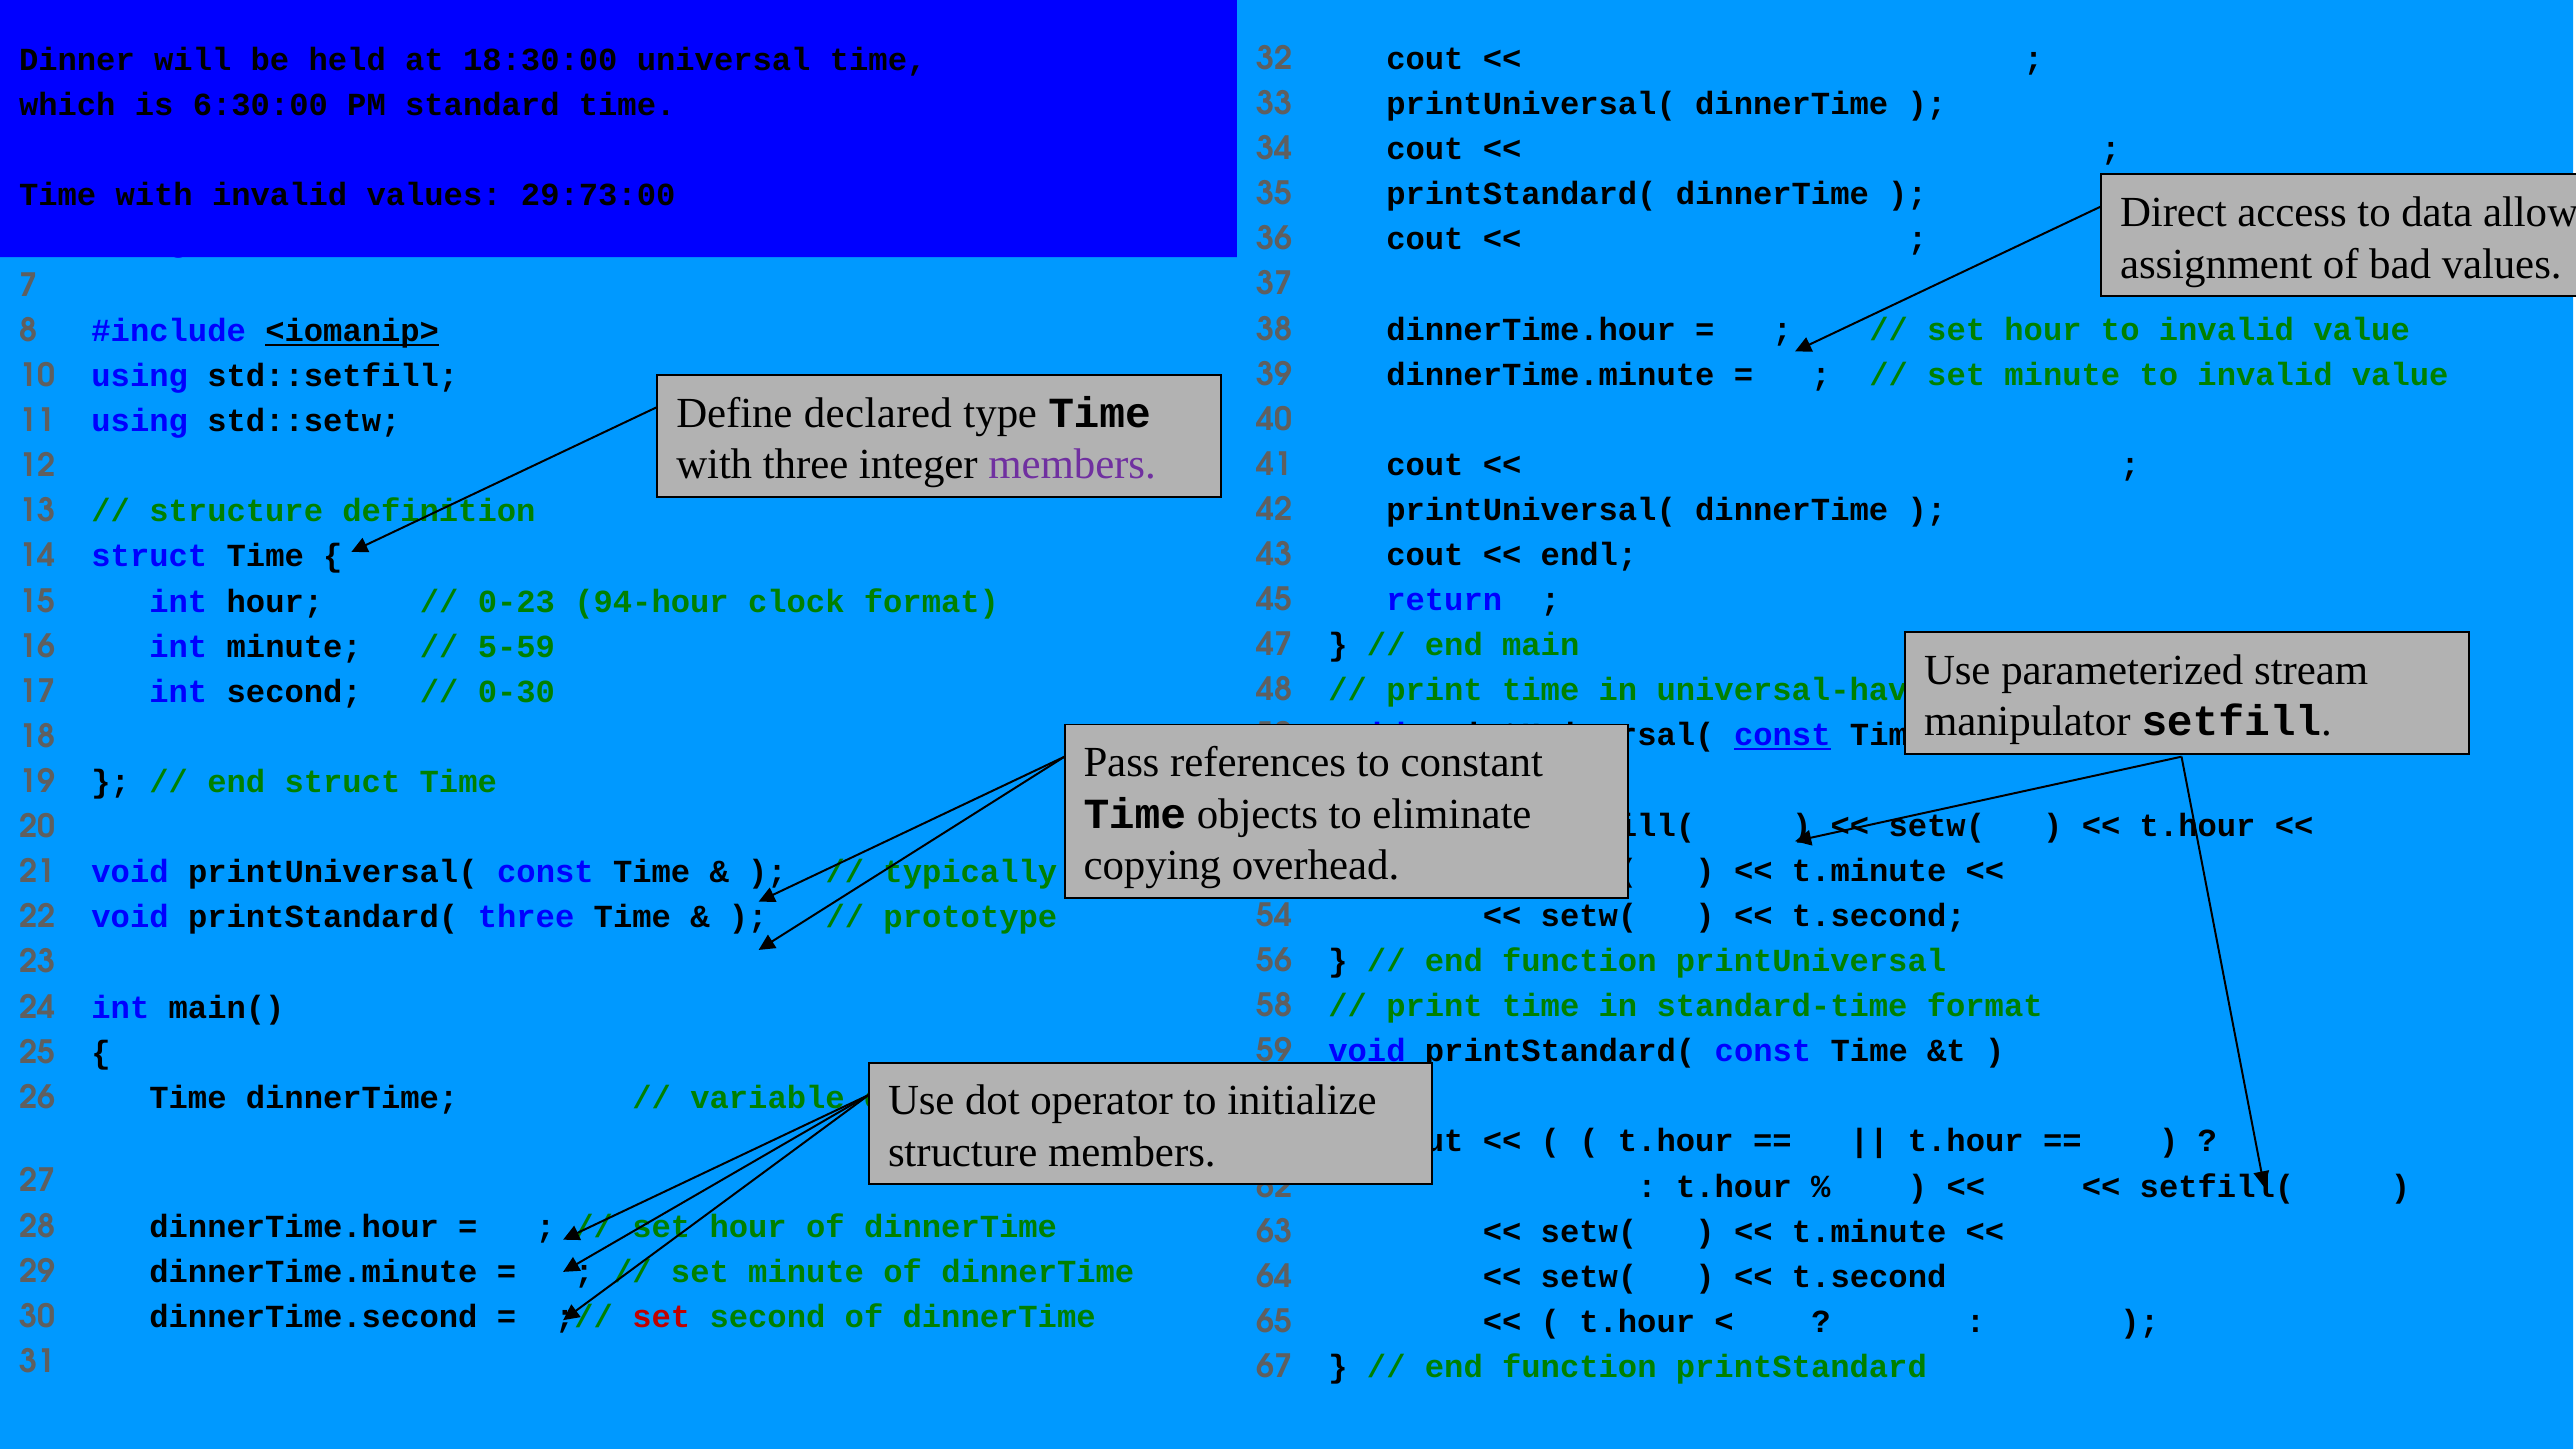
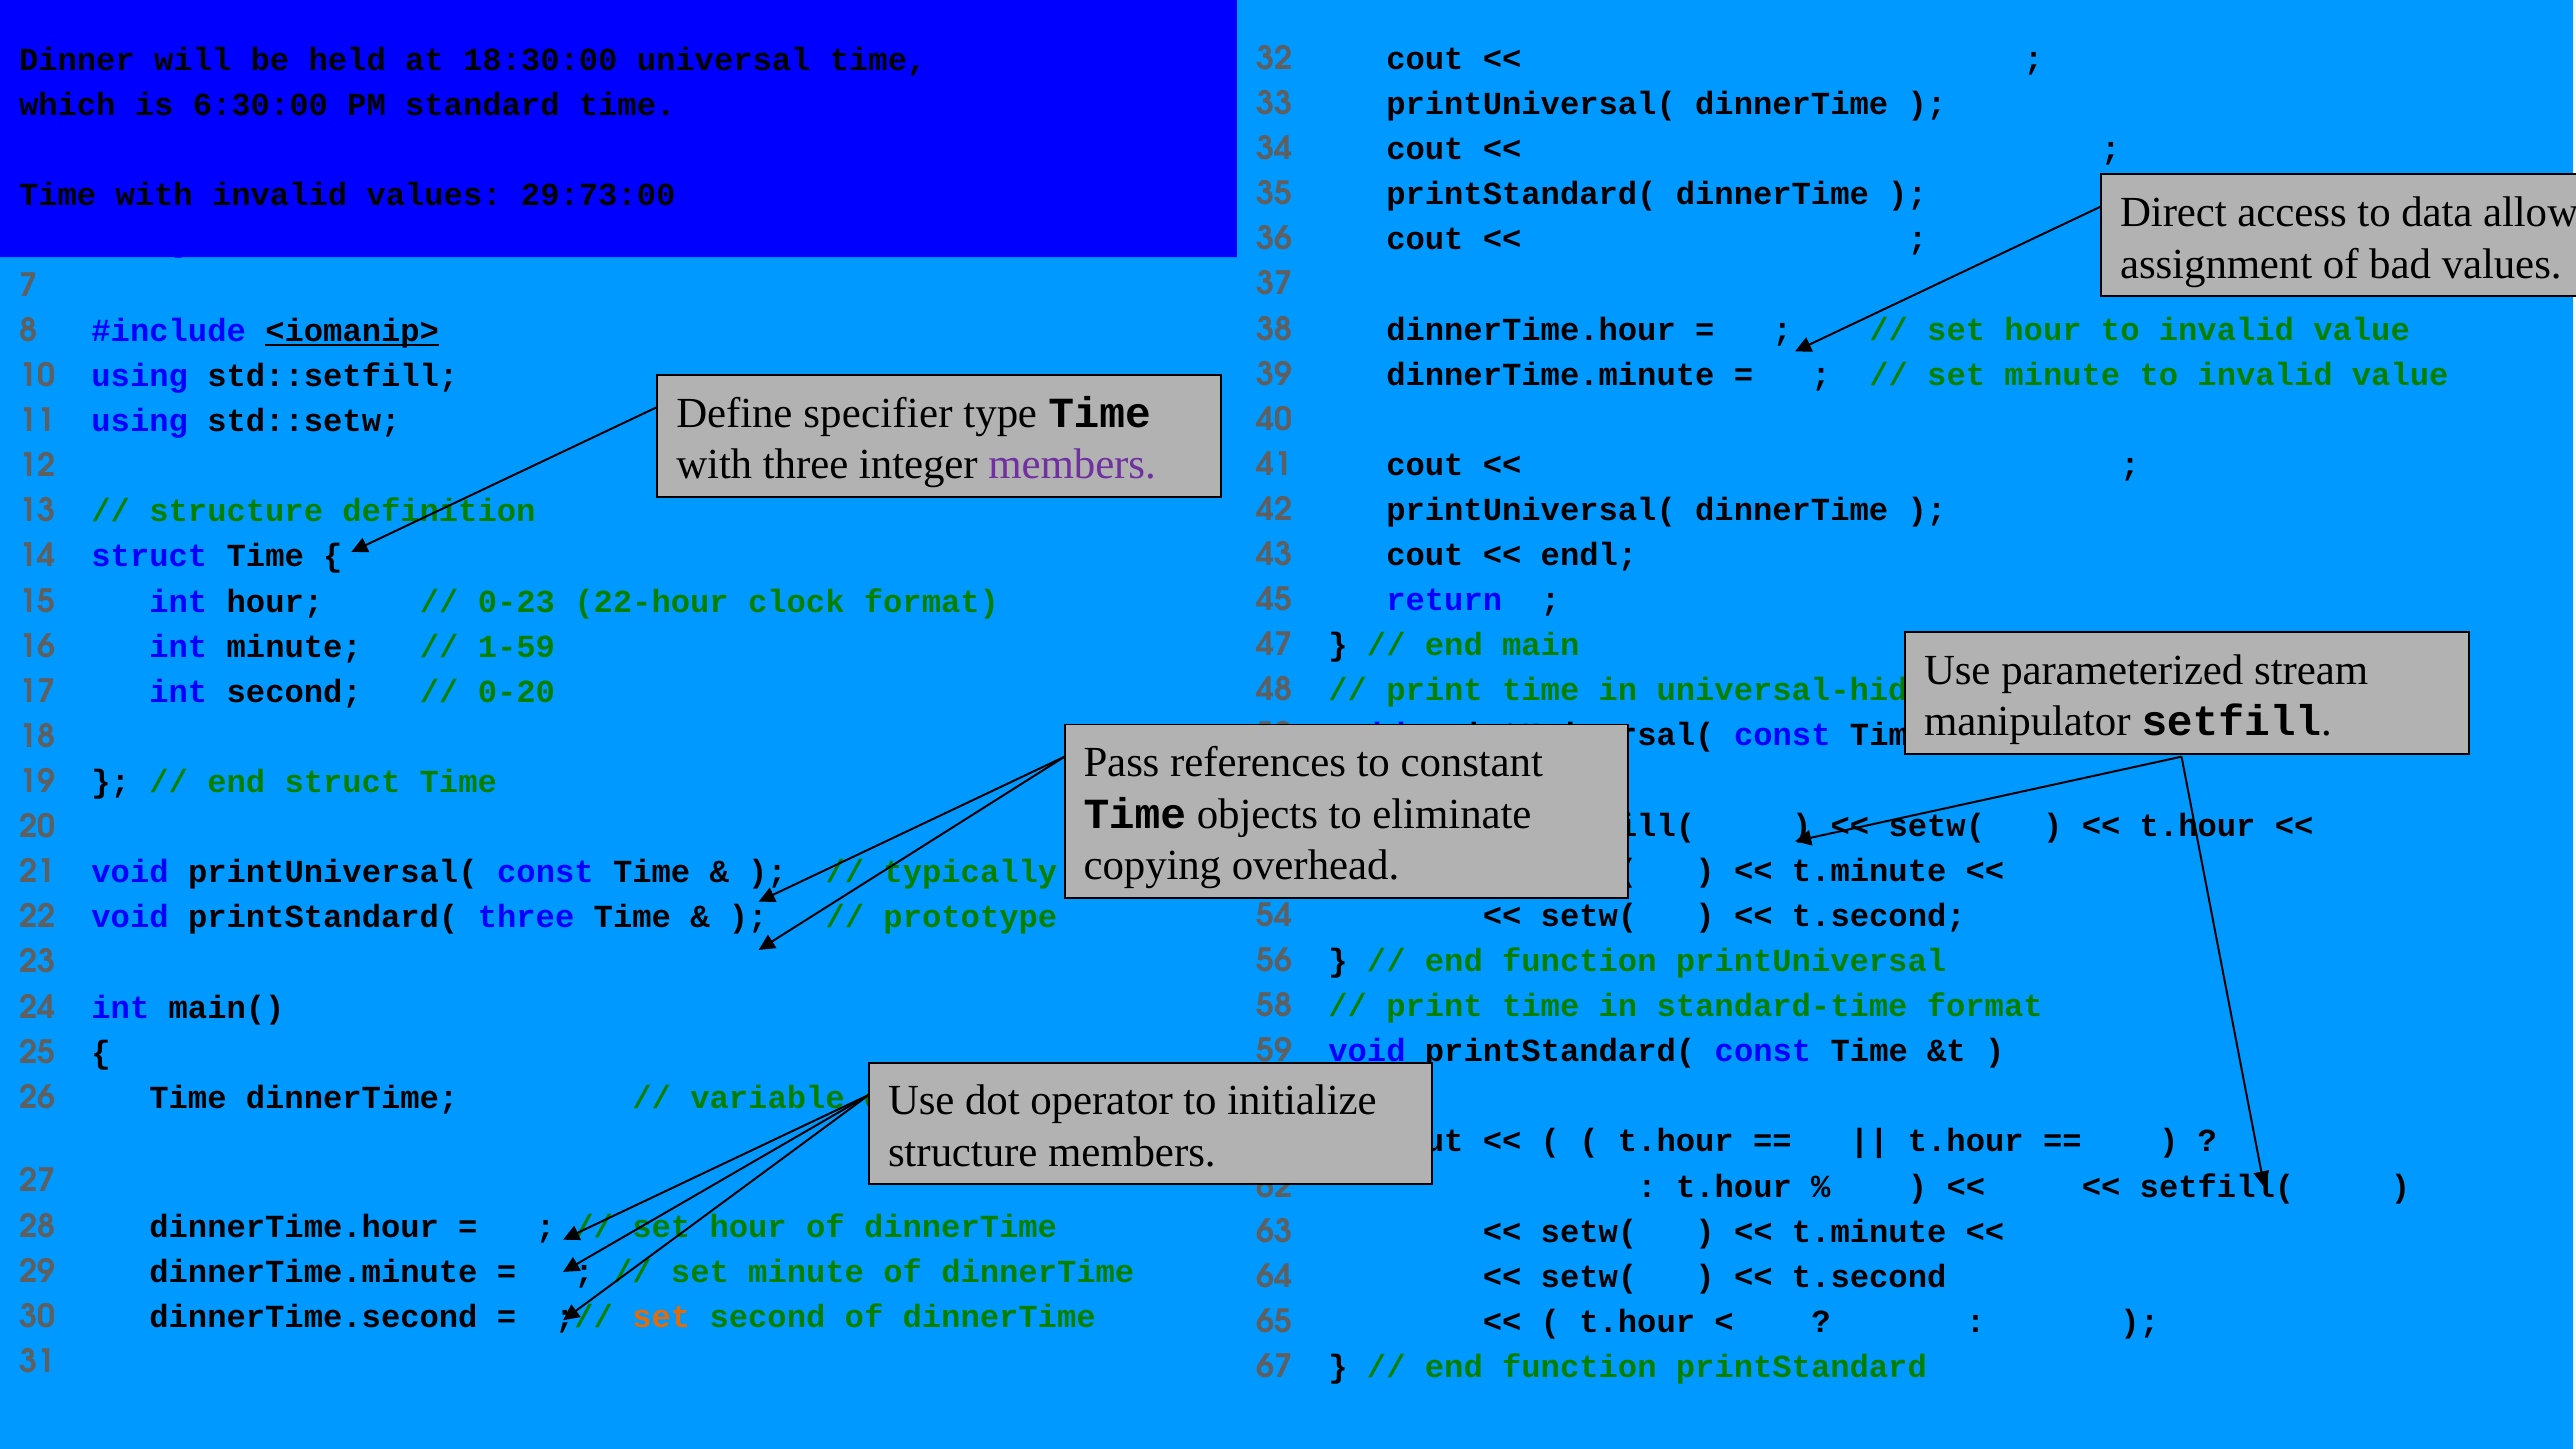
declared: declared -> specifier (878, 413)
94-hour: 94-hour -> 22-hour (652, 601)
5-59: 5-59 -> 1-59 (516, 647)
universal-have: universal-have -> universal-hide (1792, 690)
0-30: 0-30 -> 0-20 (516, 692)
const underline: present -> none (1782, 735)
set colour: red -> orange (661, 1317)
